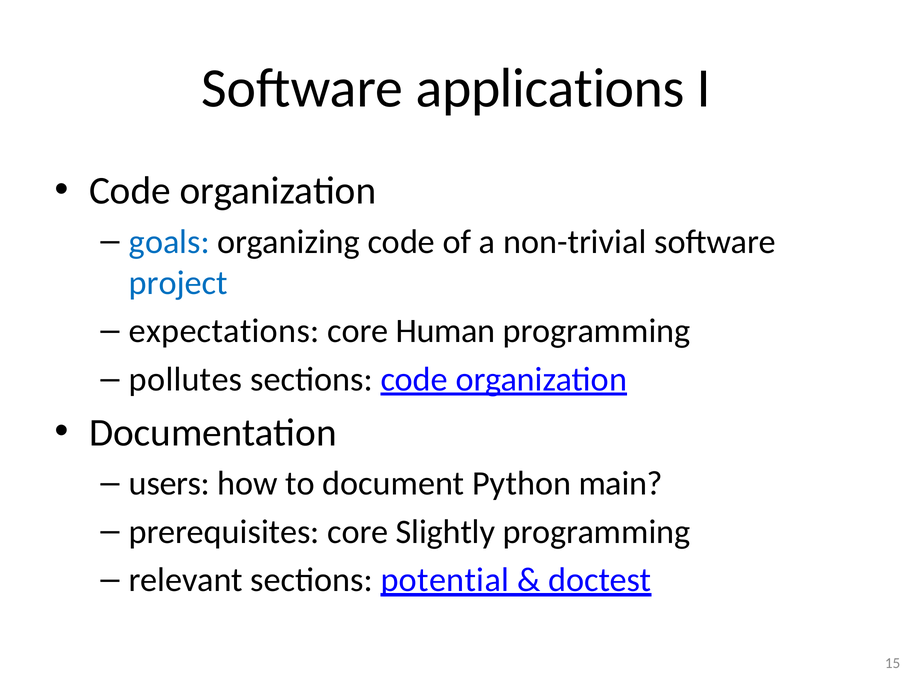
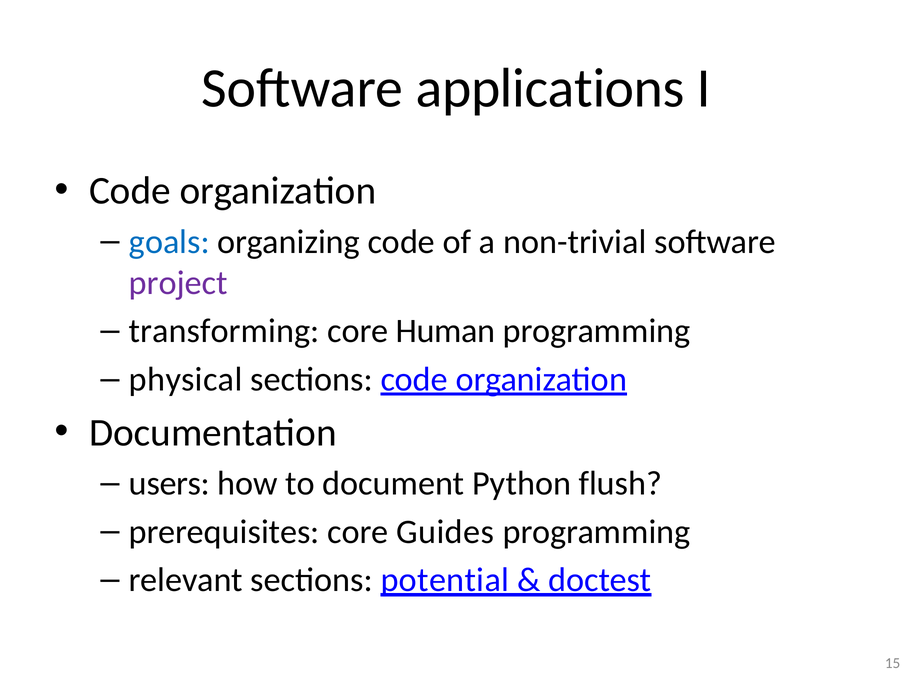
project colour: blue -> purple (178, 283)
expectations: expectations -> transforming (224, 331)
pollutes: pollutes -> physical (186, 379)
main: main -> flush (620, 483)
Slightly: Slightly -> Guides (445, 532)
